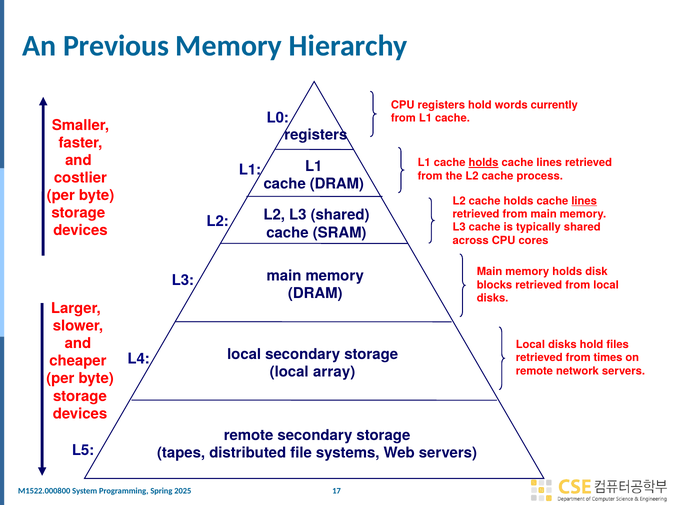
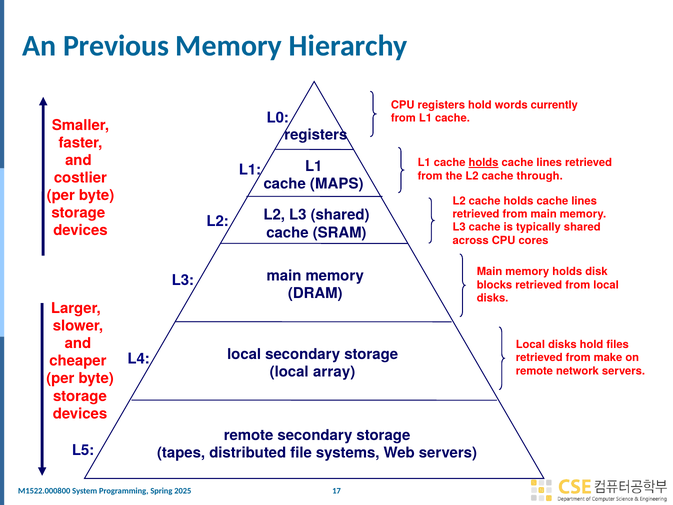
process: process -> through (540, 176)
cache DRAM: DRAM -> MAPS (337, 184)
lines underline: present -> none (584, 201)
times: times -> make (608, 357)
